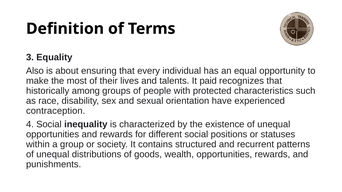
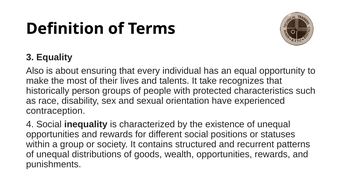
paid: paid -> take (208, 81)
among: among -> person (86, 91)
